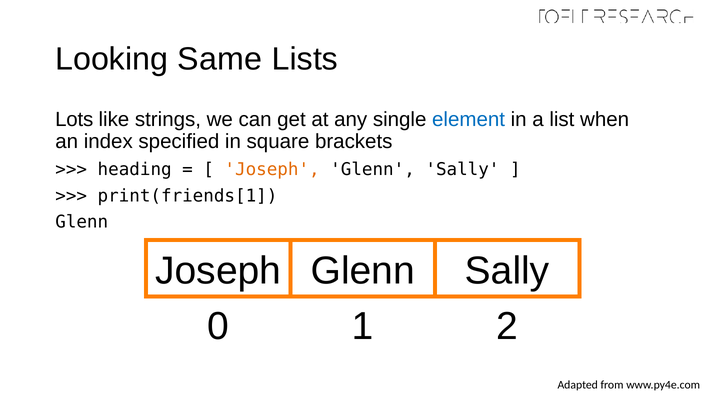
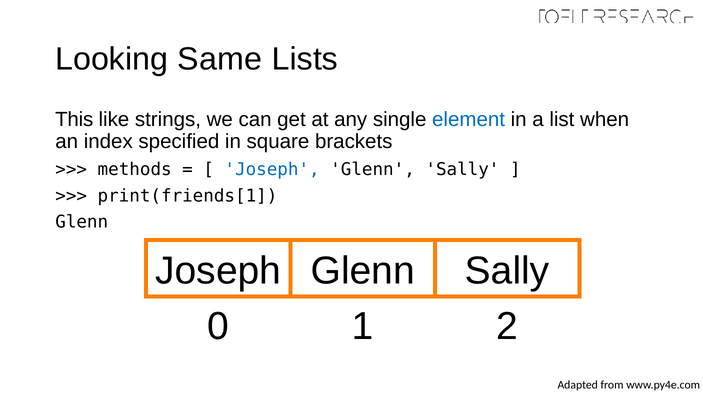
Lots: Lots -> This (74, 120)
heading: heading -> methods (135, 170)
Joseph colour: orange -> blue (272, 170)
